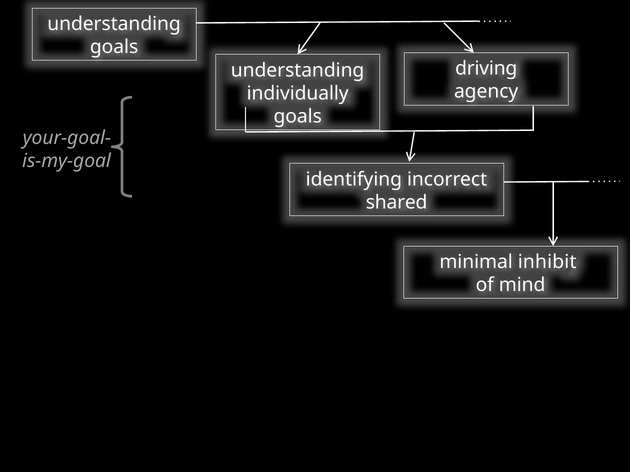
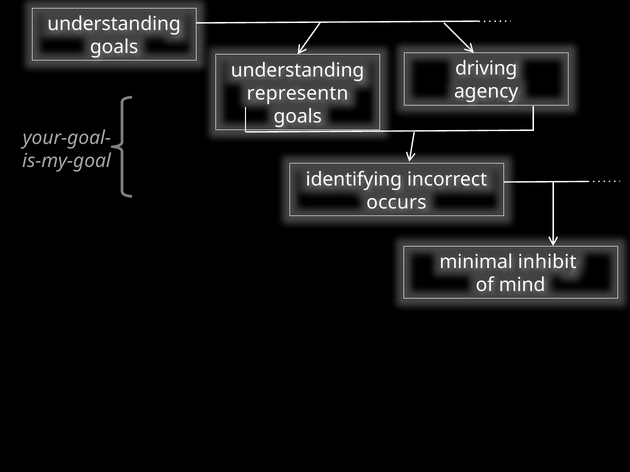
individually: individually -> representn (298, 93)
shared: shared -> occurs (396, 202)
